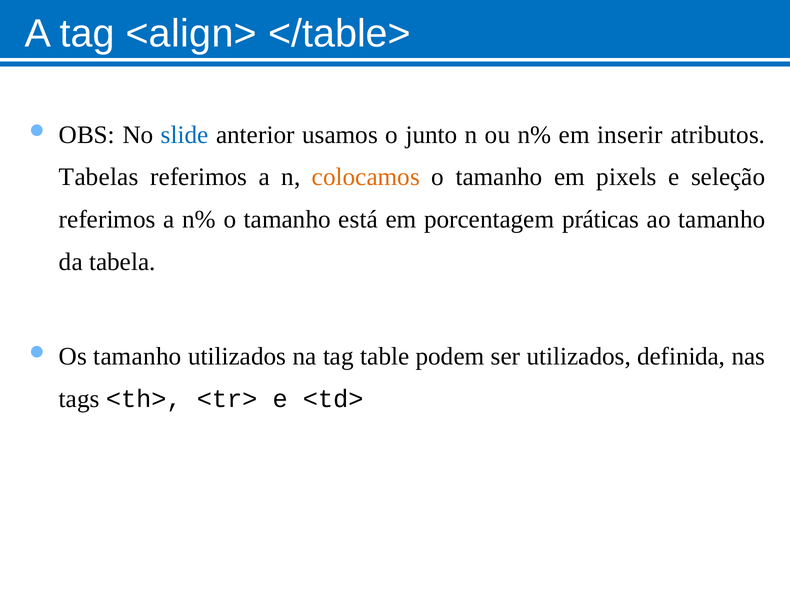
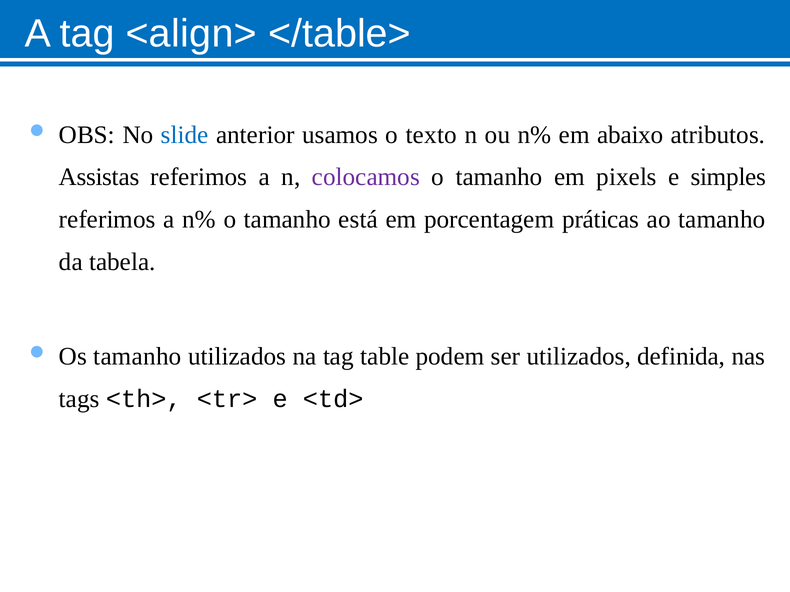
junto: junto -> texto (431, 135)
inserir: inserir -> abaixo (630, 135)
Tabelas: Tabelas -> Assistas (99, 177)
colocamos colour: orange -> purple (366, 177)
seleção: seleção -> simples (728, 177)
